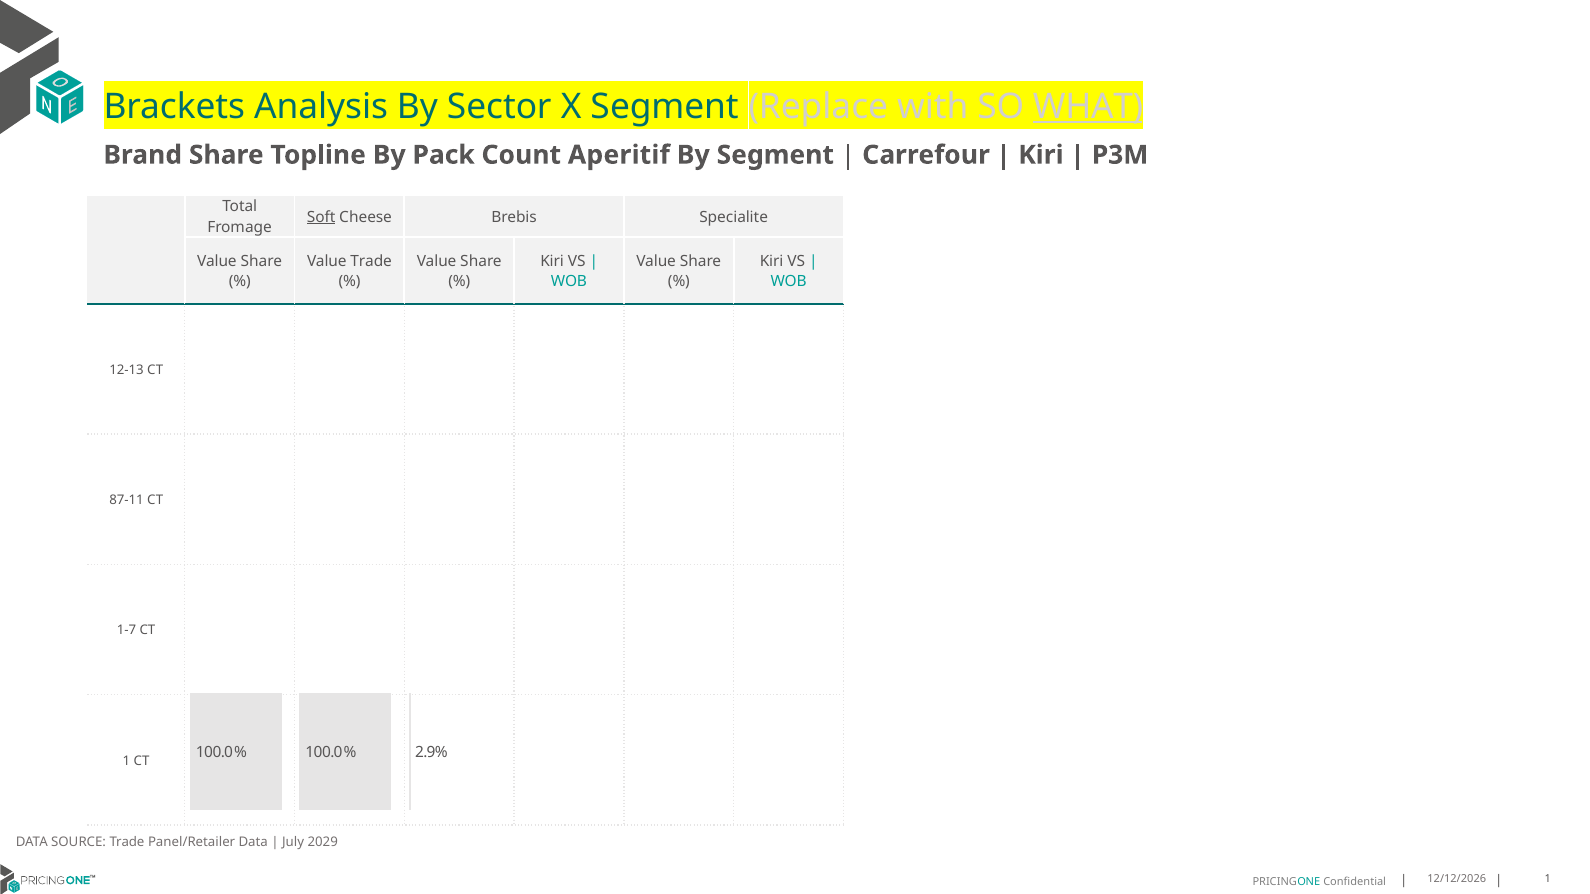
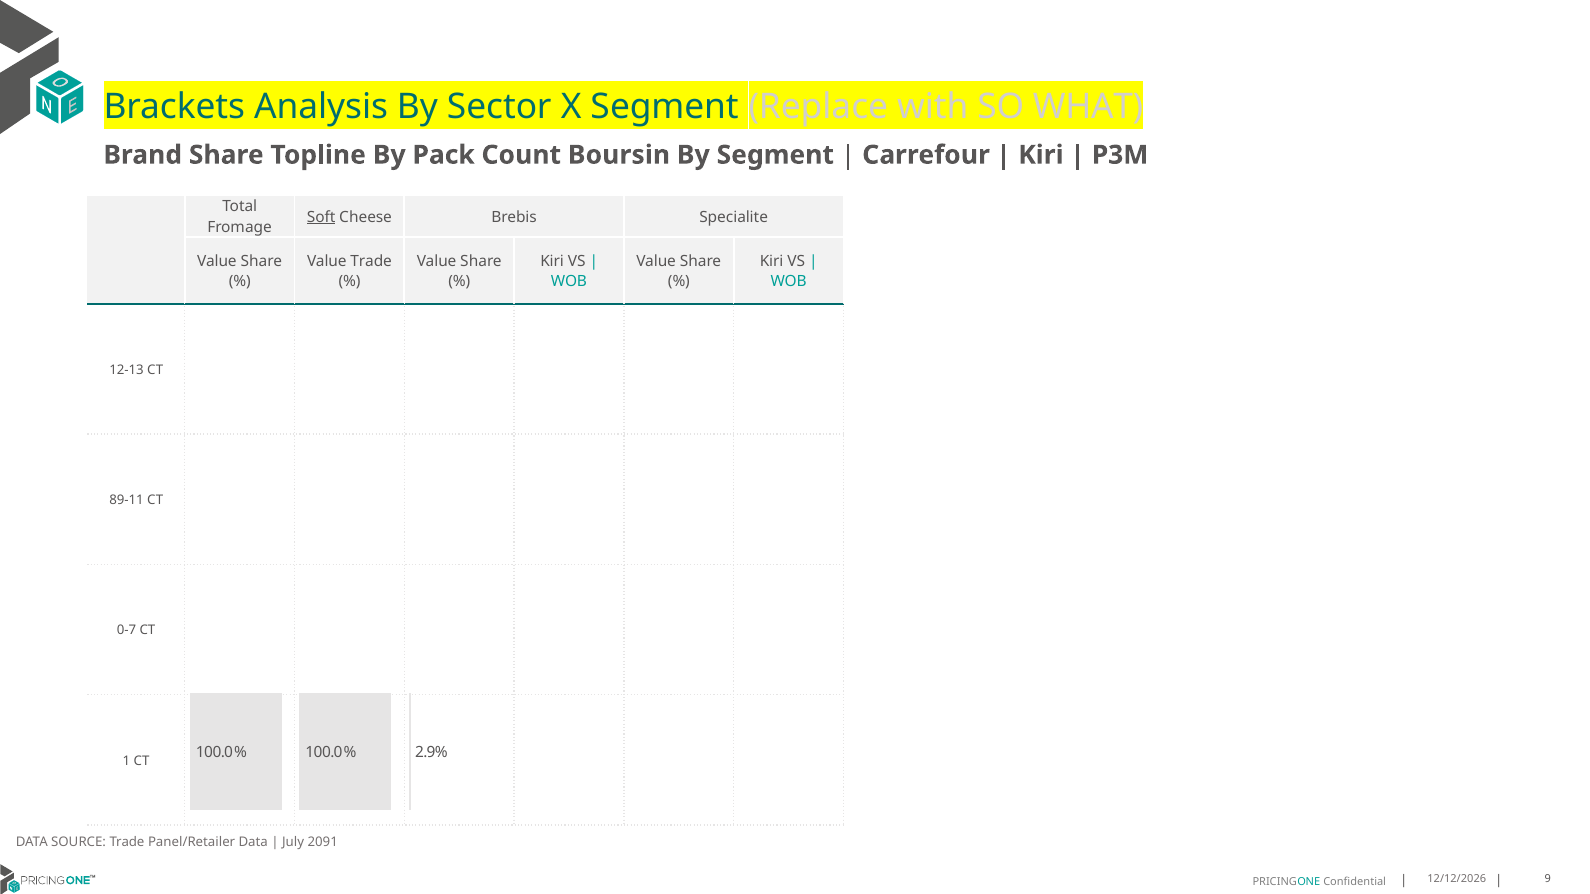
WHAT underline: present -> none (1088, 107)
Aperitif: Aperitif -> Boursin (619, 155)
87-11: 87-11 -> 89-11 (127, 501)
1-7: 1-7 -> 0-7 (127, 631)
2029: 2029 -> 2091 (323, 842)
1: 1 -> 9 (1548, 879)
